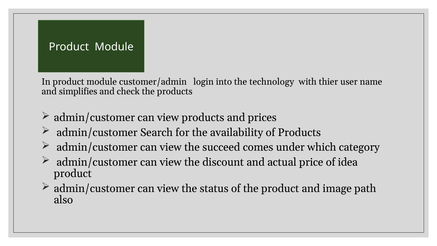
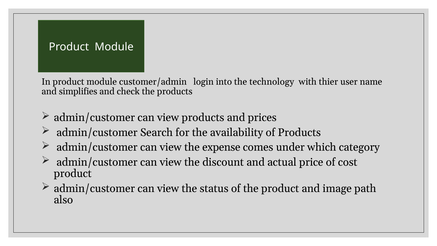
succeed: succeed -> expense (221, 147)
idea: idea -> cost (348, 162)
